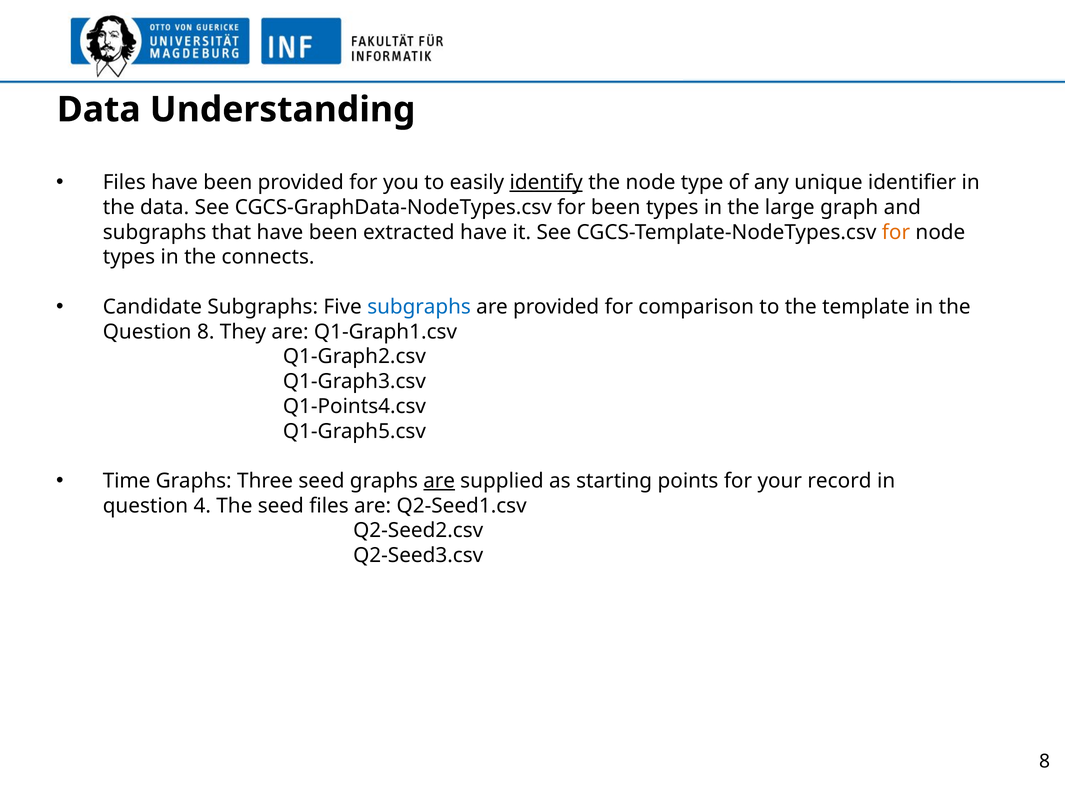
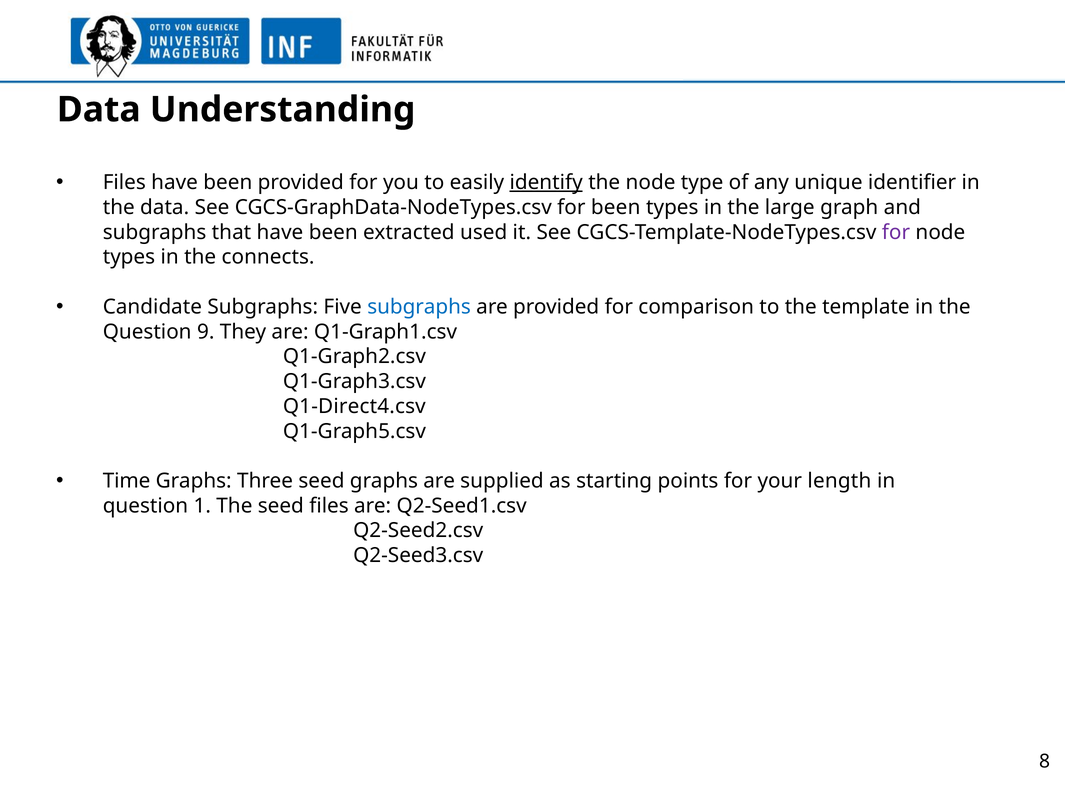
extracted have: have -> used (484, 232)
for colour: orange -> purple (896, 232)
Question 8: 8 -> 9 (206, 332)
Q1-Points4.csv: Q1-Points4.csv -> Q1-Direct4.csv (354, 406)
are underline: present -> none (439, 481)
record: record -> length (839, 481)
4: 4 -> 1 (202, 506)
